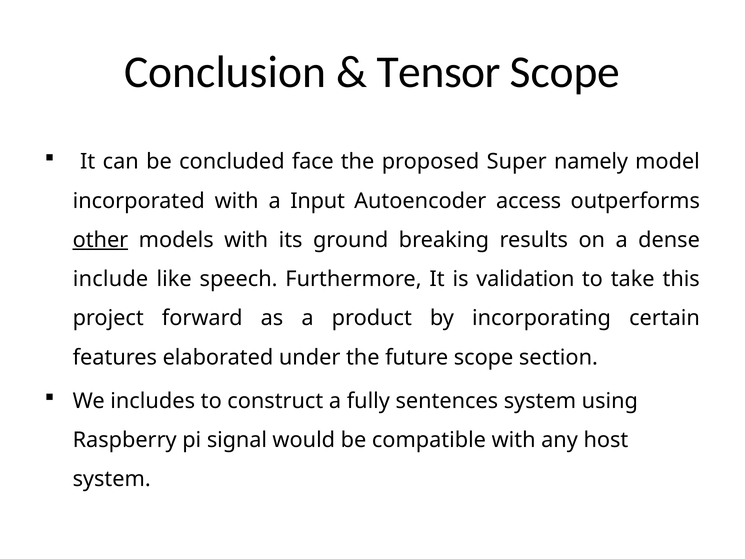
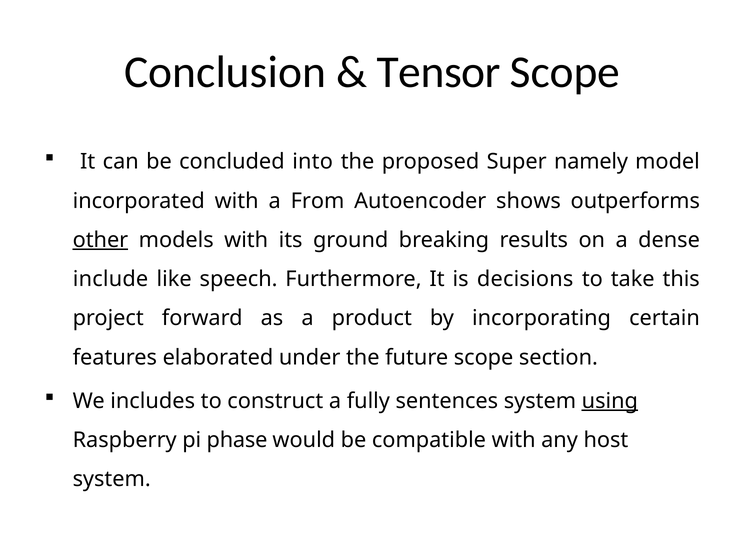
face: face -> into (313, 162)
Input: Input -> From (318, 201)
access: access -> shows (528, 201)
validation: validation -> decisions (525, 279)
using underline: none -> present (610, 401)
signal: signal -> phase (237, 440)
